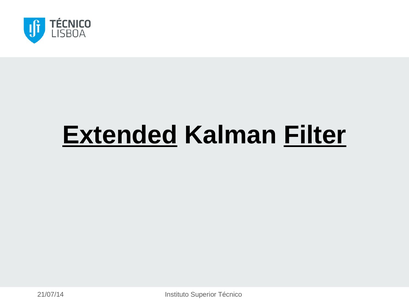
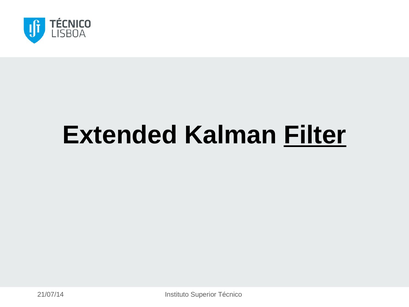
Extended underline: present -> none (120, 135)
